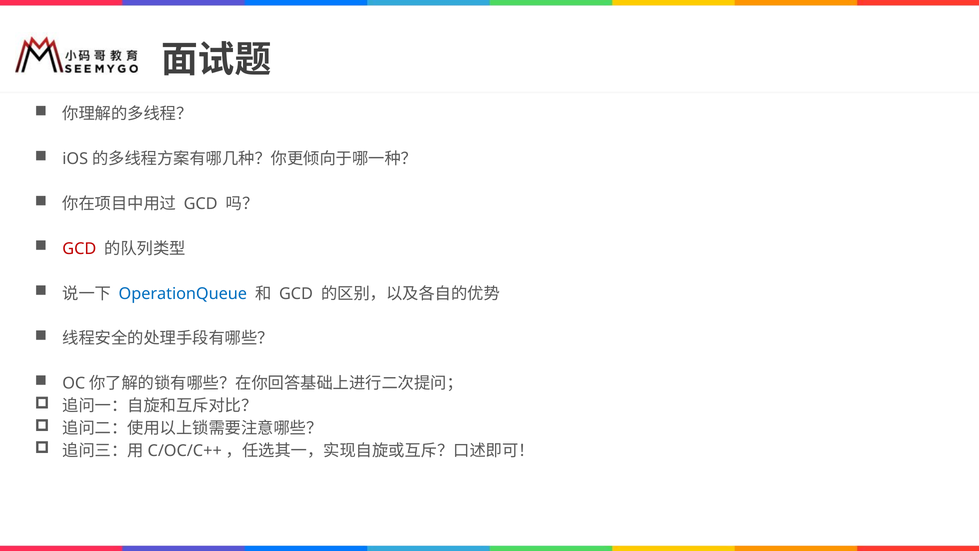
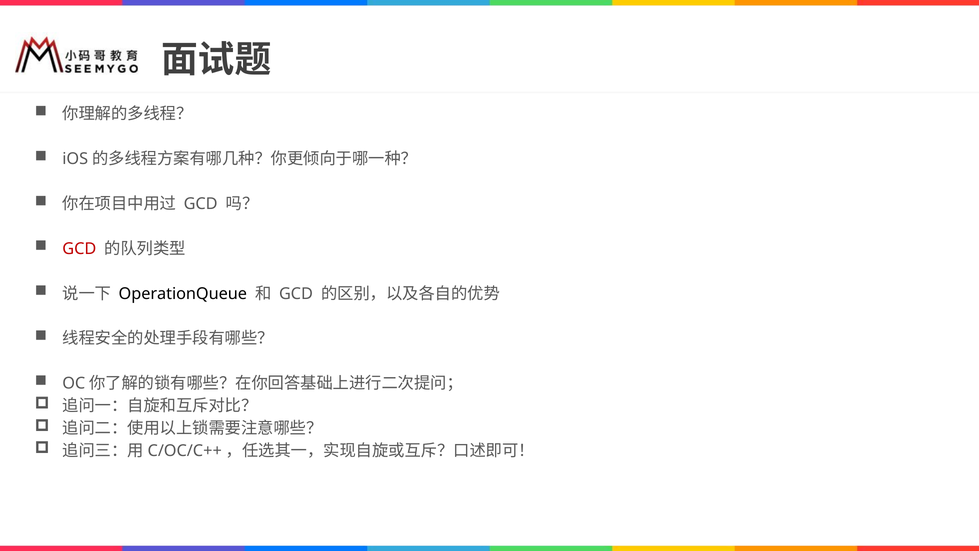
OperationQueue colour: blue -> black (183, 293)
